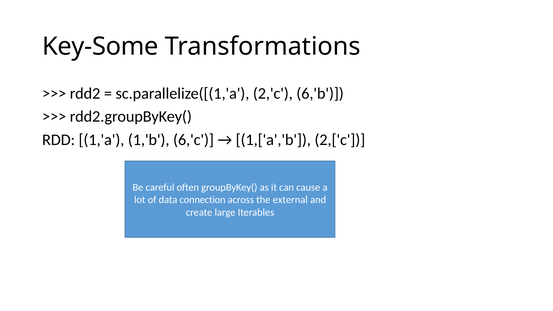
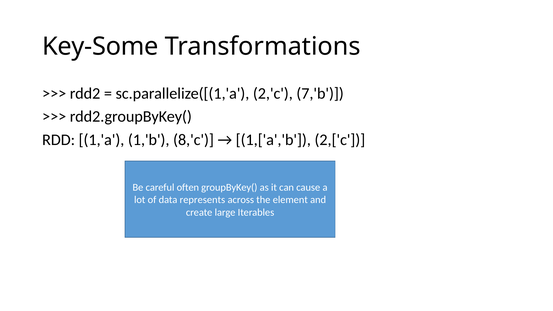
6,'b: 6,'b -> 7,'b (320, 93)
6,'c: 6,'c -> 8,'c (193, 140)
connection: connection -> represents (202, 200)
external: external -> element (290, 200)
